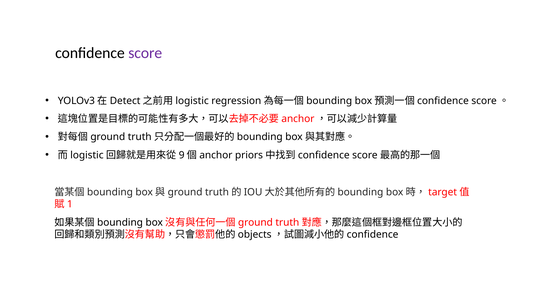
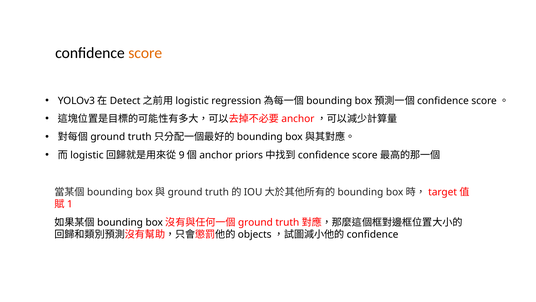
score colour: purple -> orange (145, 53)
